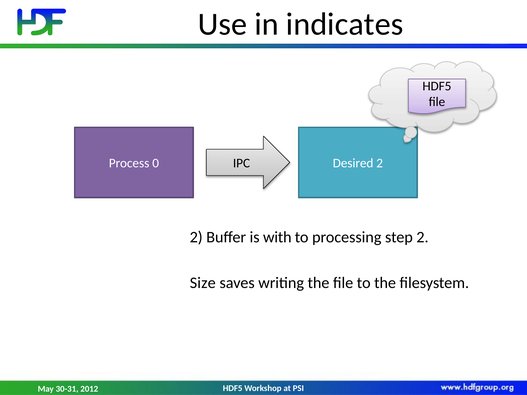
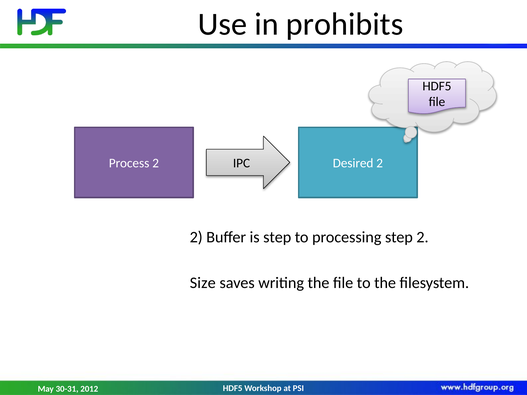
indicates: indicates -> prohibits (345, 24)
Process 0: 0 -> 2 (156, 163)
is with: with -> step (277, 237)
